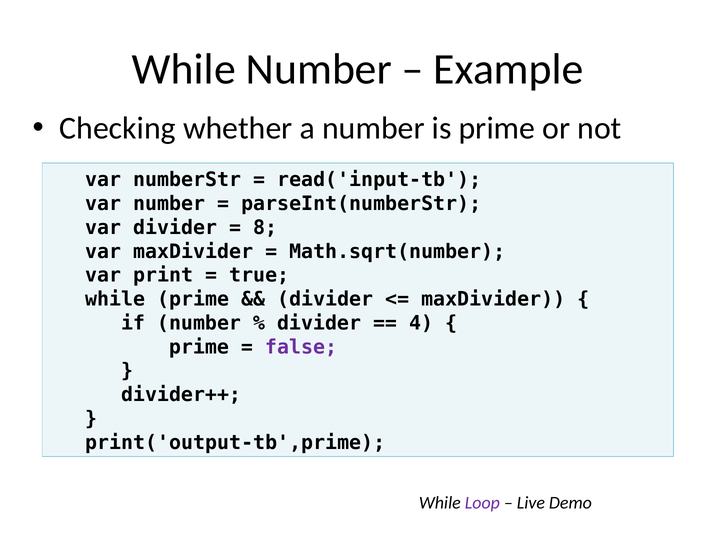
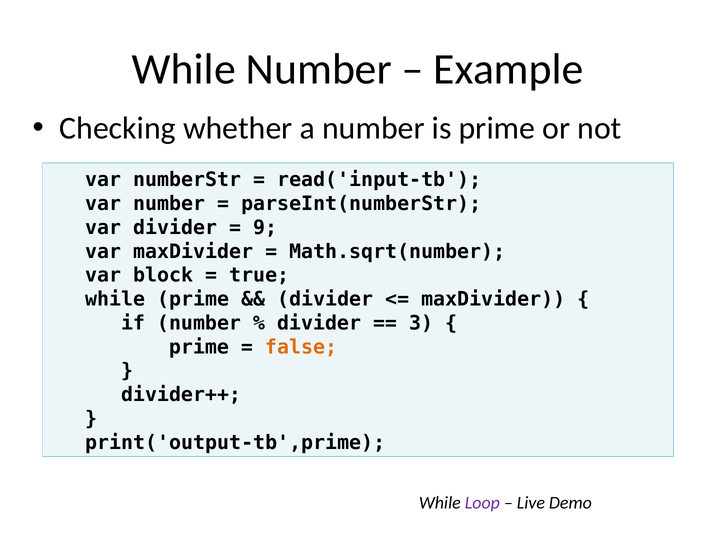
8: 8 -> 9 (265, 228)
print: print -> block (163, 275)
4: 4 -> 3 (421, 323)
false colour: purple -> orange (301, 347)
